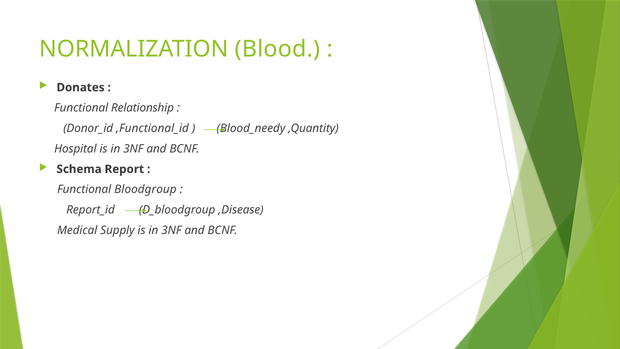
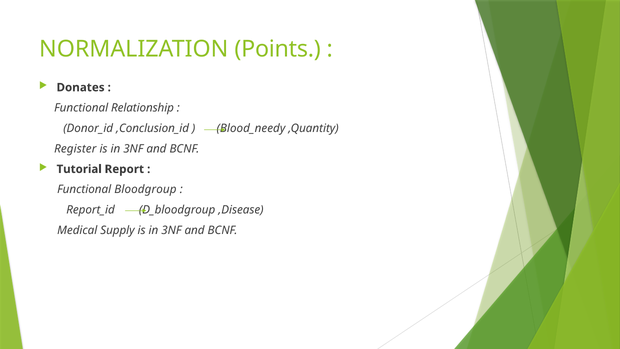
Blood: Blood -> Points (278, 49)
,Functional_id: ,Functional_id -> ,Conclusion_id (153, 128)
Hospital: Hospital -> Register (75, 149)
Schema: Schema -> Tutorial (79, 169)
